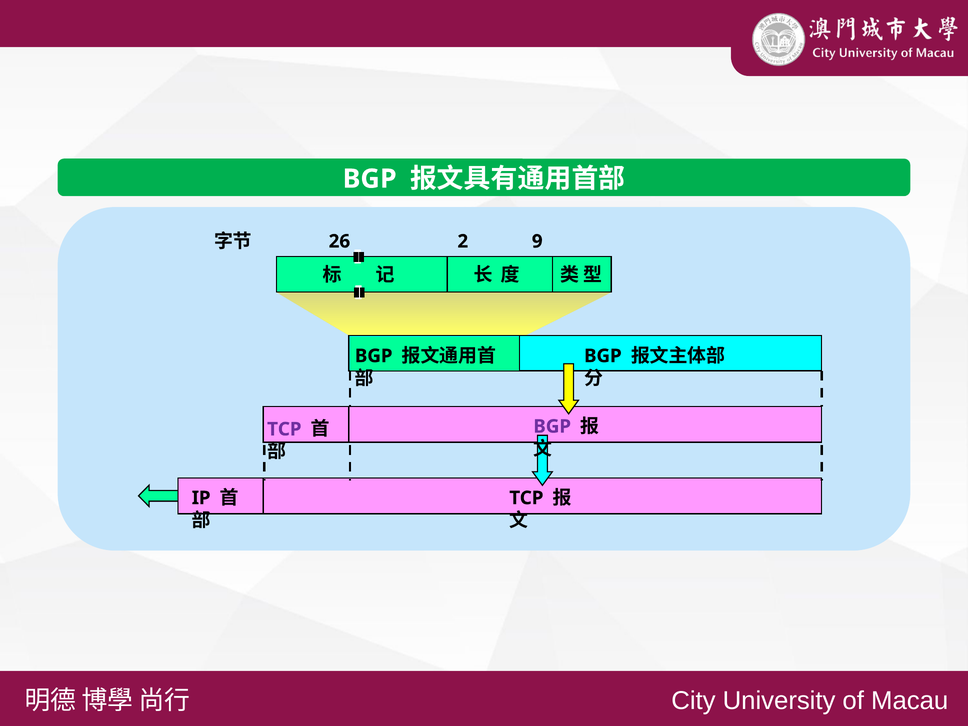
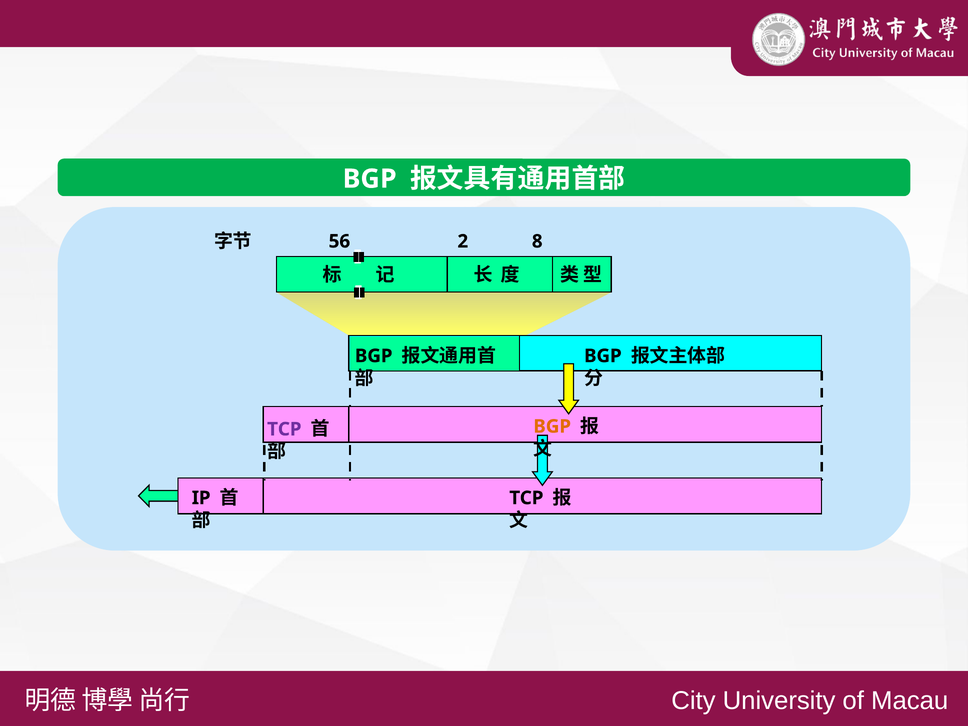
26: 26 -> 56 (339, 241)
9: 9 -> 8 (537, 241)
BGP colour: purple -> orange (552, 426)
